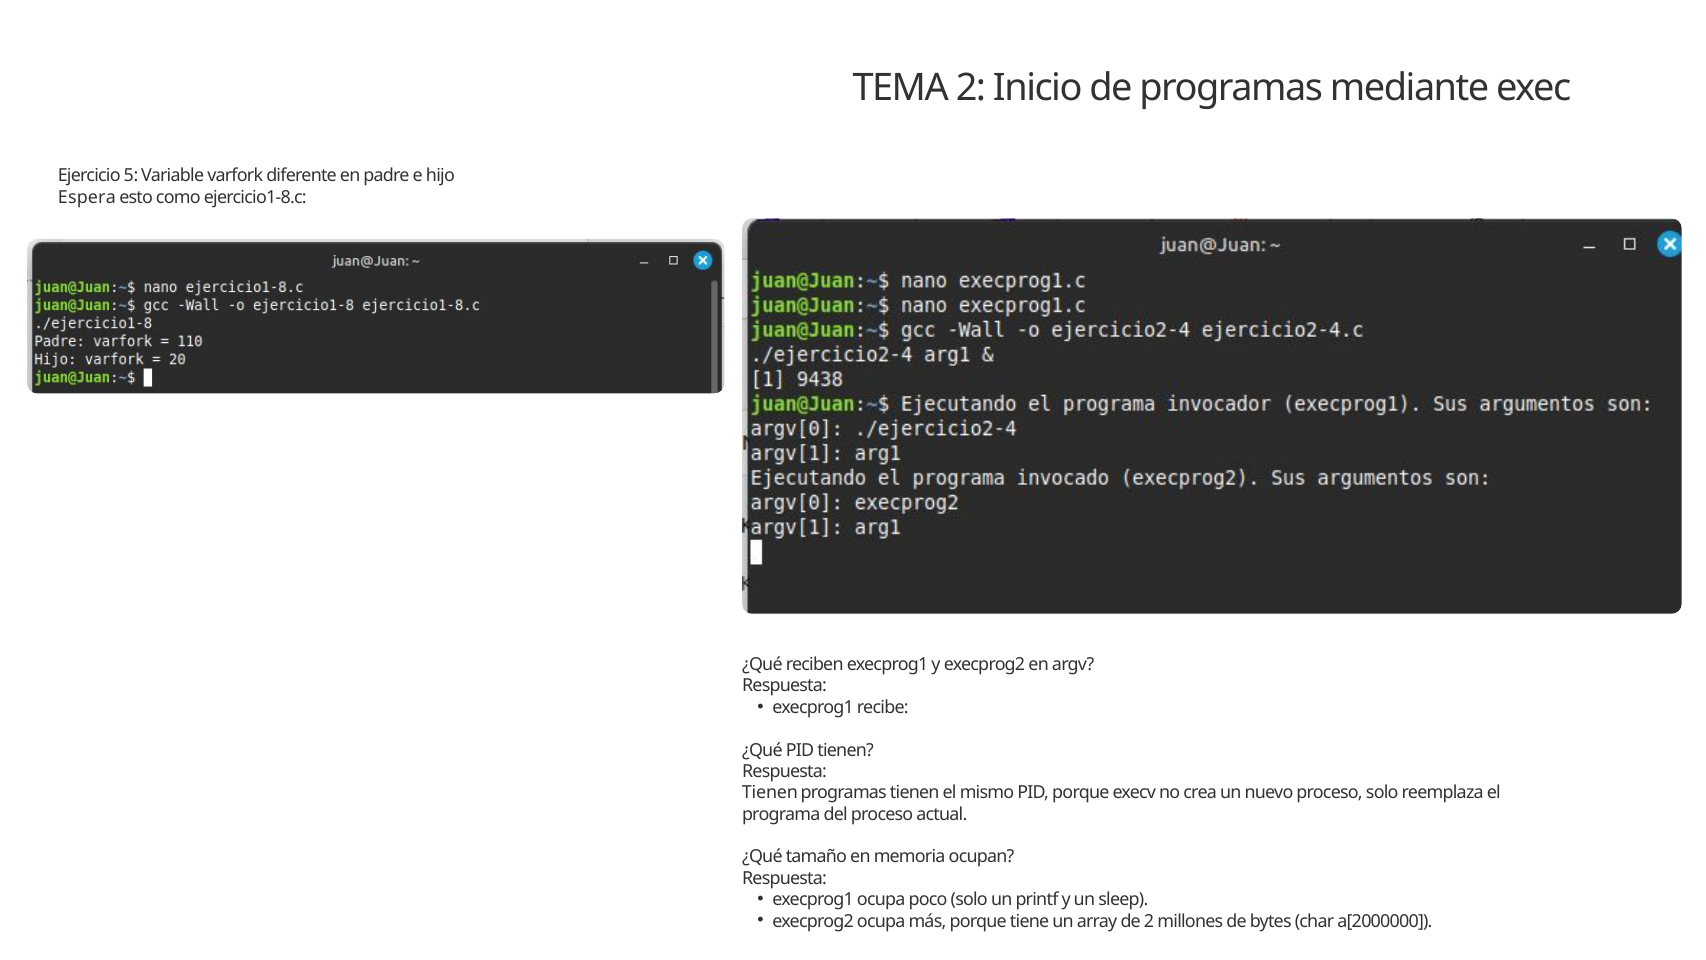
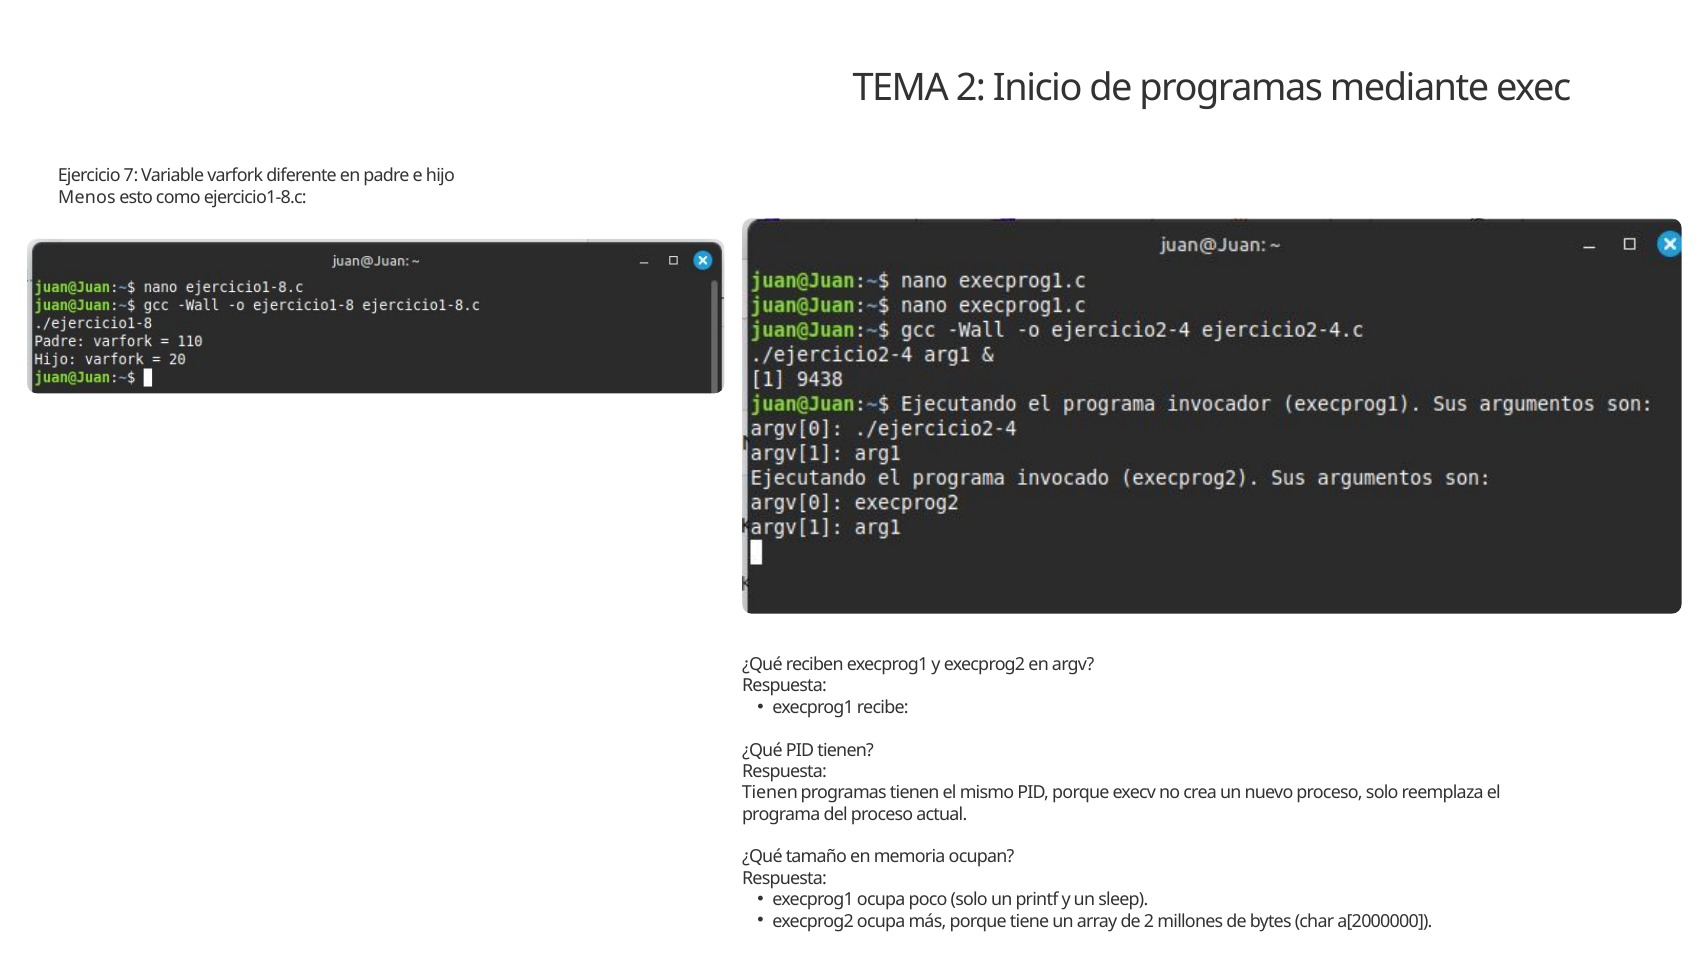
5: 5 -> 7 (131, 176)
Espera: Espera -> Menos (87, 197)
